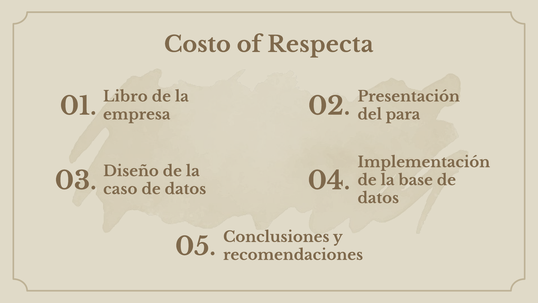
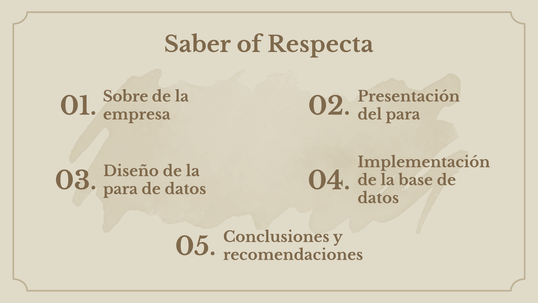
Costo: Costo -> Saber (197, 44)
Libro: Libro -> Sobre (126, 96)
caso: caso -> para (120, 189)
